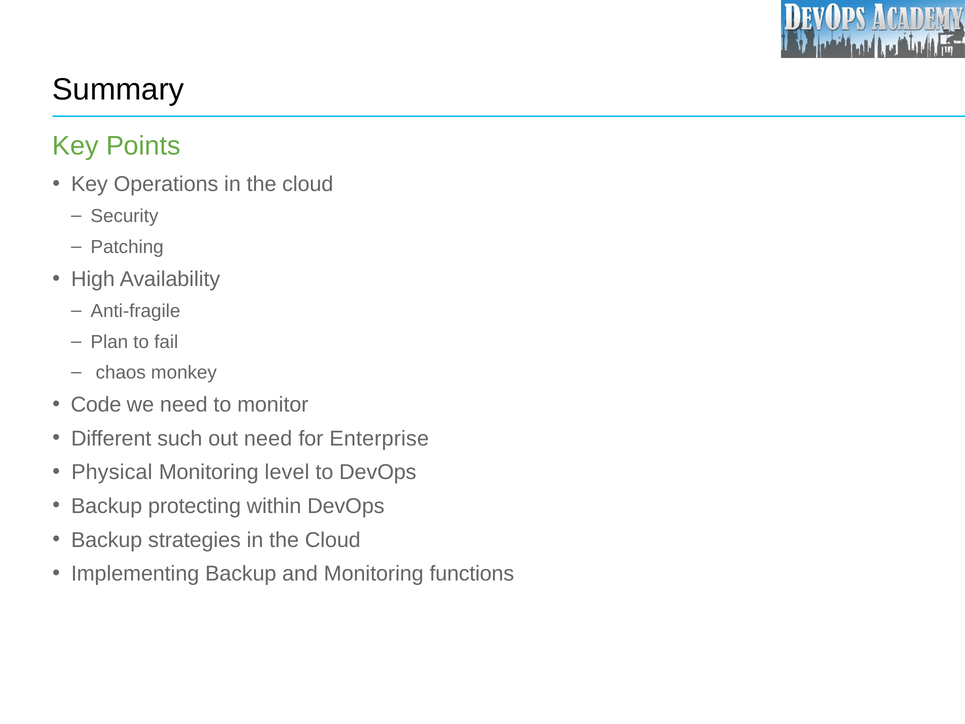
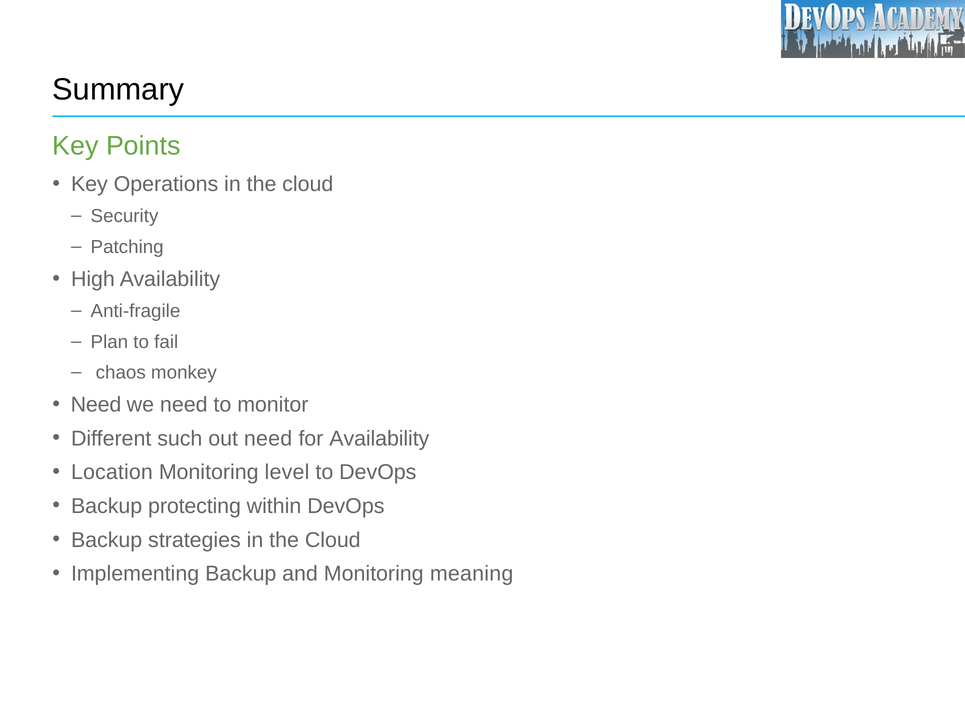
Code: Code -> Need (96, 405)
for Enterprise: Enterprise -> Availability (379, 438)
Physical: Physical -> Location (112, 472)
functions: functions -> meaning (472, 574)
